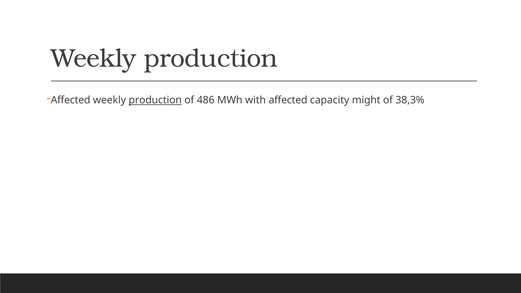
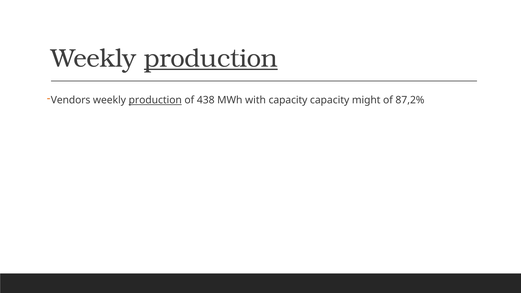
production underline: none -> present (211, 58)
Affected: Affected -> Vendors (71, 100)
486: 486 -> 438 (206, 100)
with affected: affected -> capacity (288, 100)
38,3%: 38,3% -> 87,2% (410, 100)
